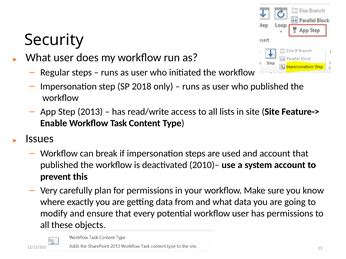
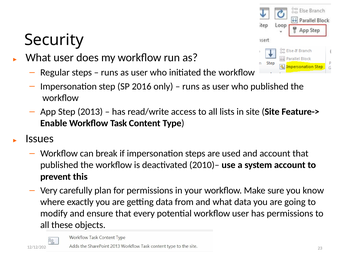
2018: 2018 -> 2016 (142, 87)
